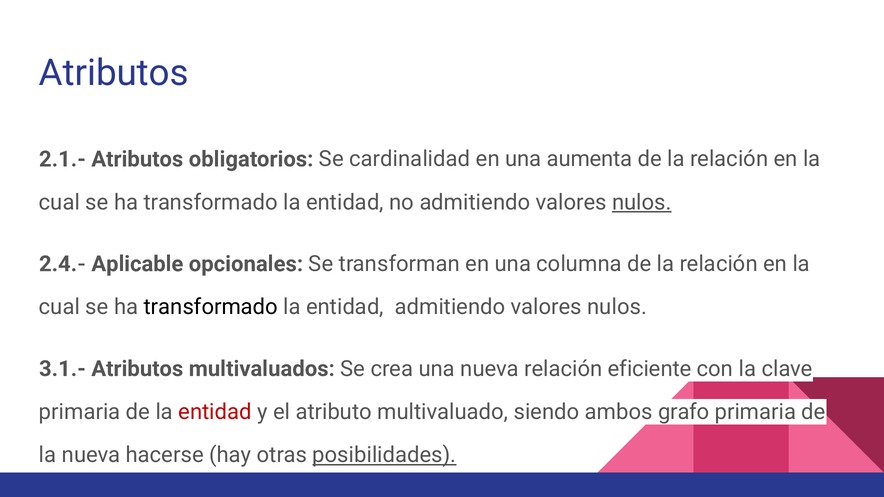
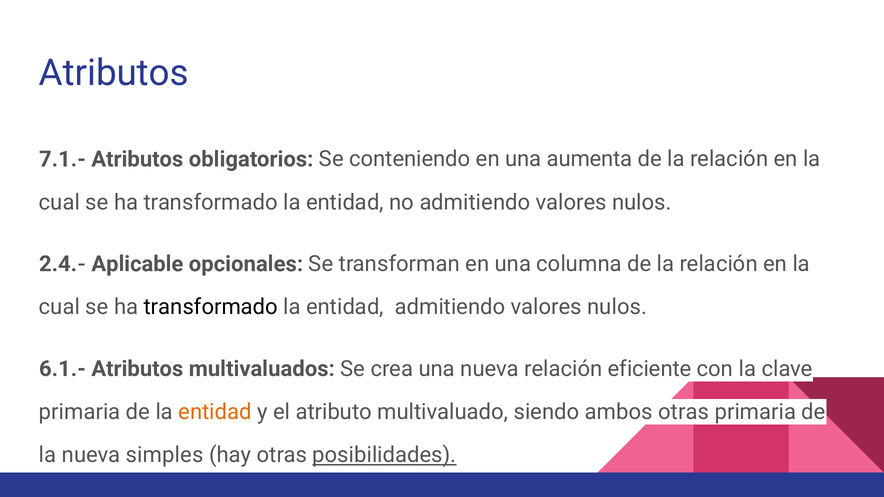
2.1.-: 2.1.- -> 7.1.- (62, 159)
cardinalidad: cardinalidad -> conteniendo (410, 159)
nulos underline: present -> none (642, 202)
3.1.-: 3.1.- -> 6.1.- (62, 369)
entidad colour: red -> orange (215, 412)
ambos grafo: grafo -> otras (684, 412)
hacerse: hacerse -> simples (165, 455)
